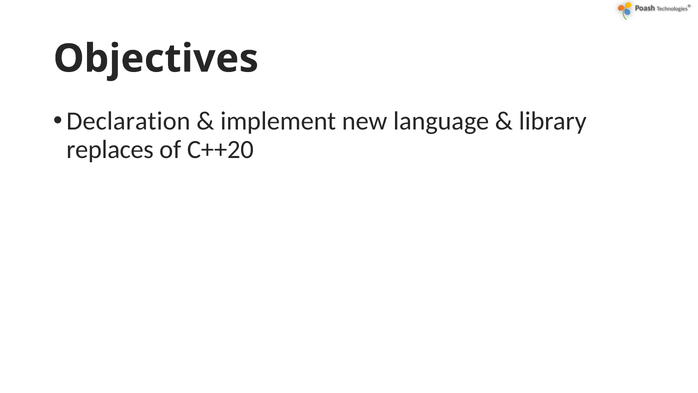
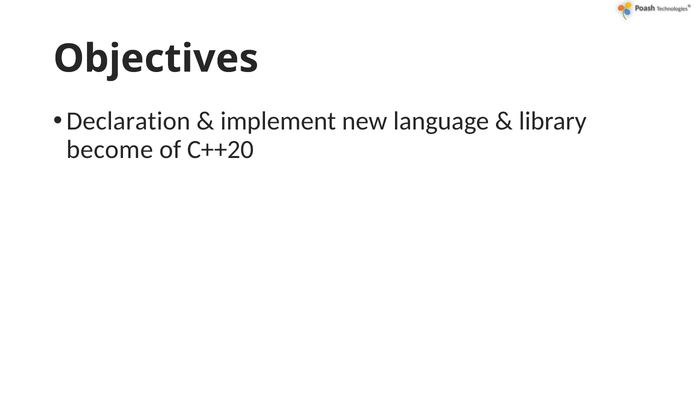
replaces: replaces -> become (110, 149)
